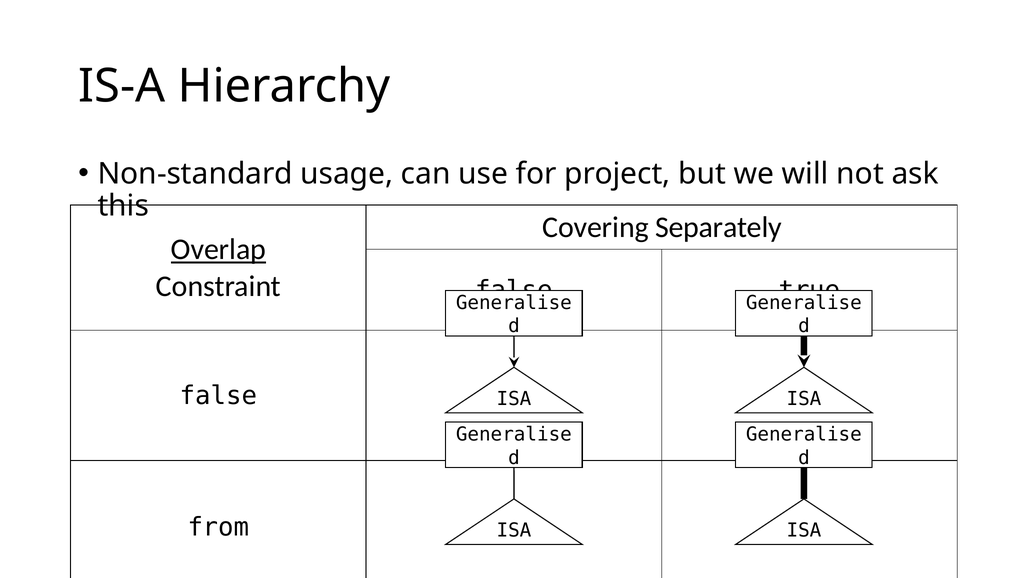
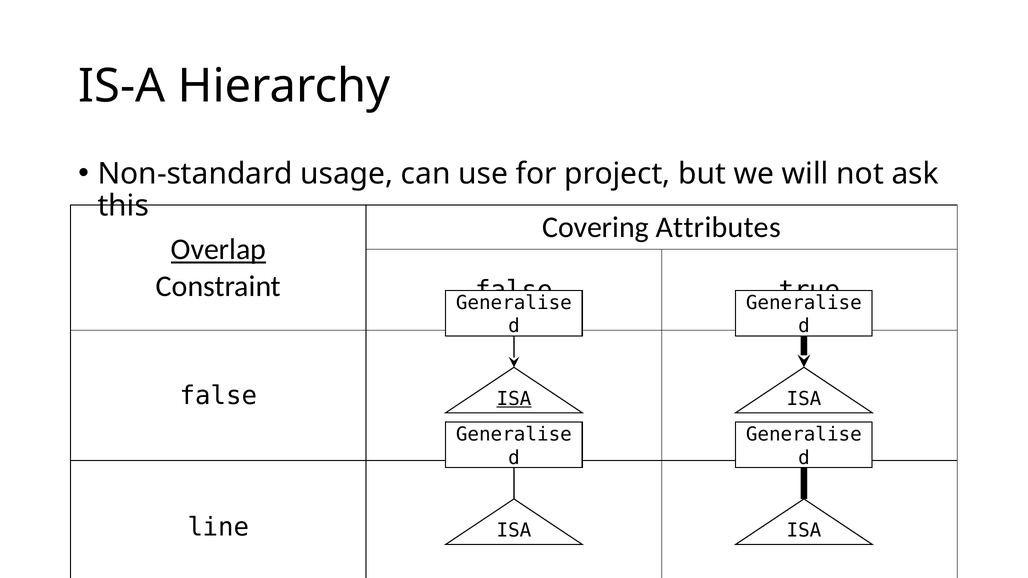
Separately: Separately -> Attributes (718, 227)
ISA underline: none -> present (514, 399)
from: from -> line (218, 527)
